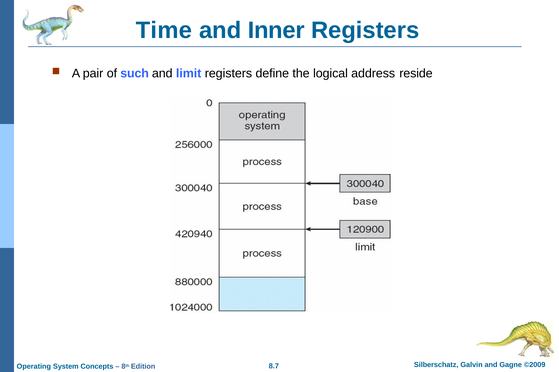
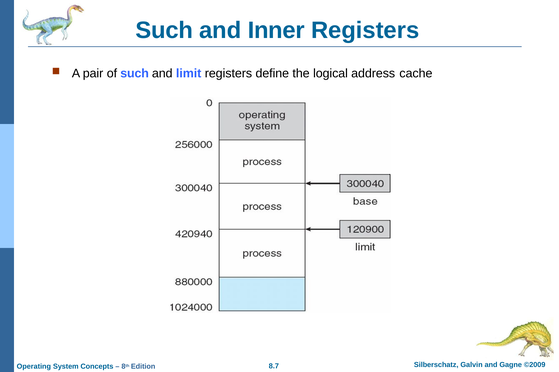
Time: Time -> Such (164, 30)
reside: reside -> cache (416, 74)
